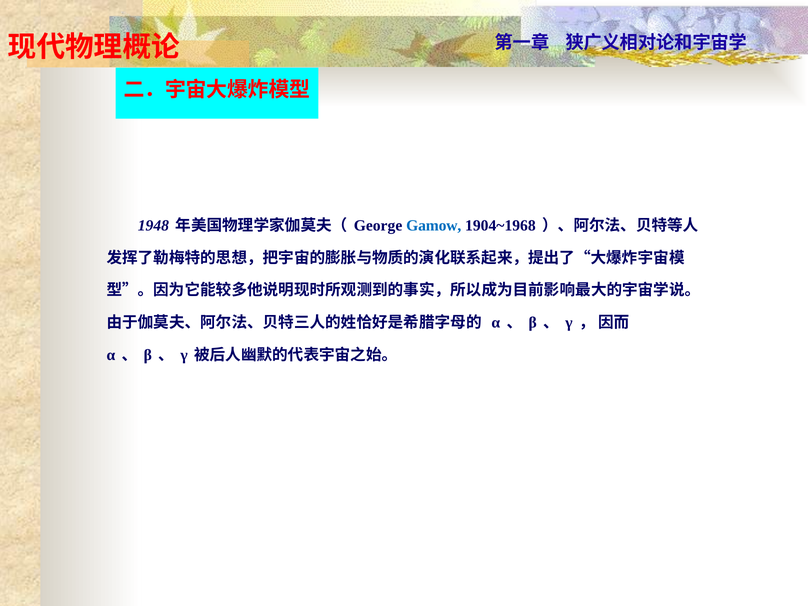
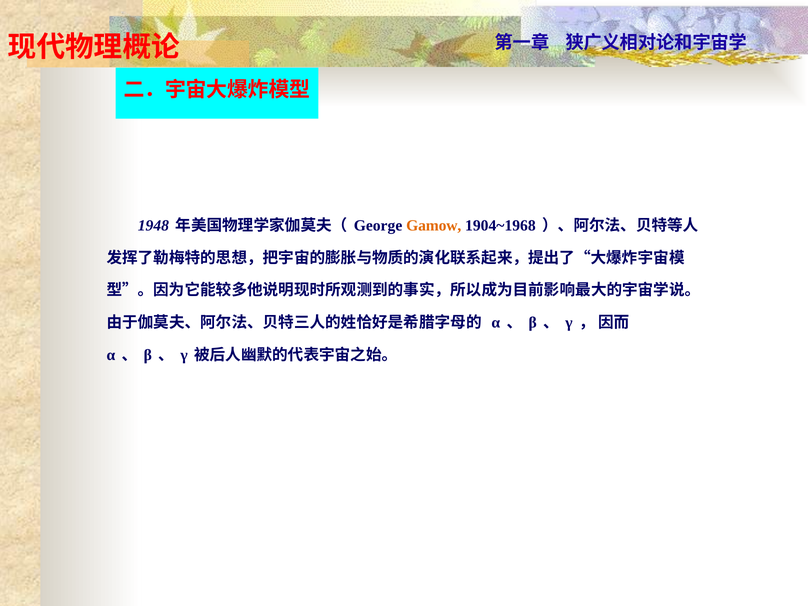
Gamow colour: blue -> orange (434, 226)
